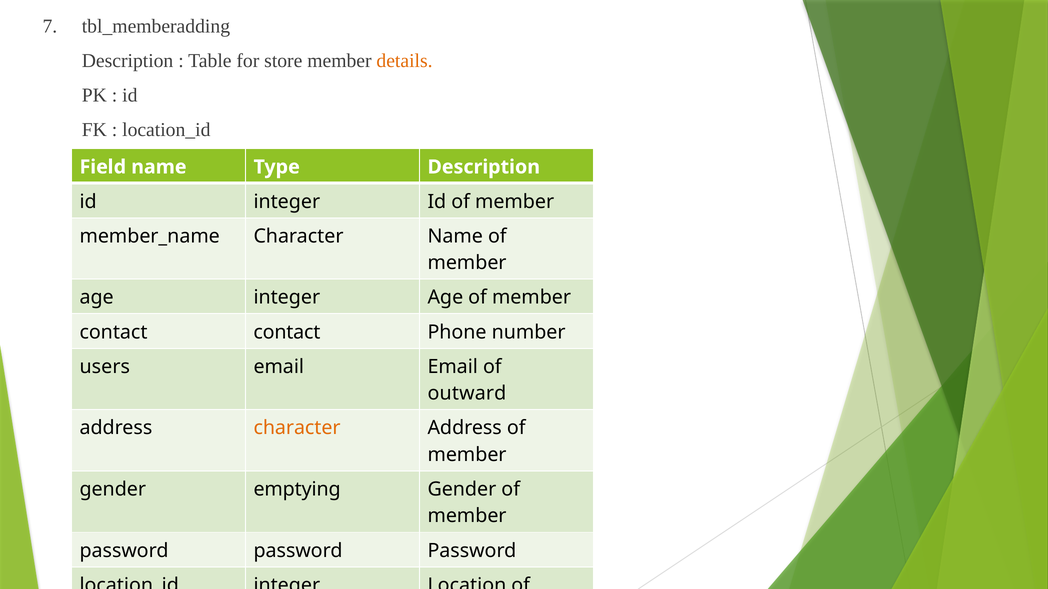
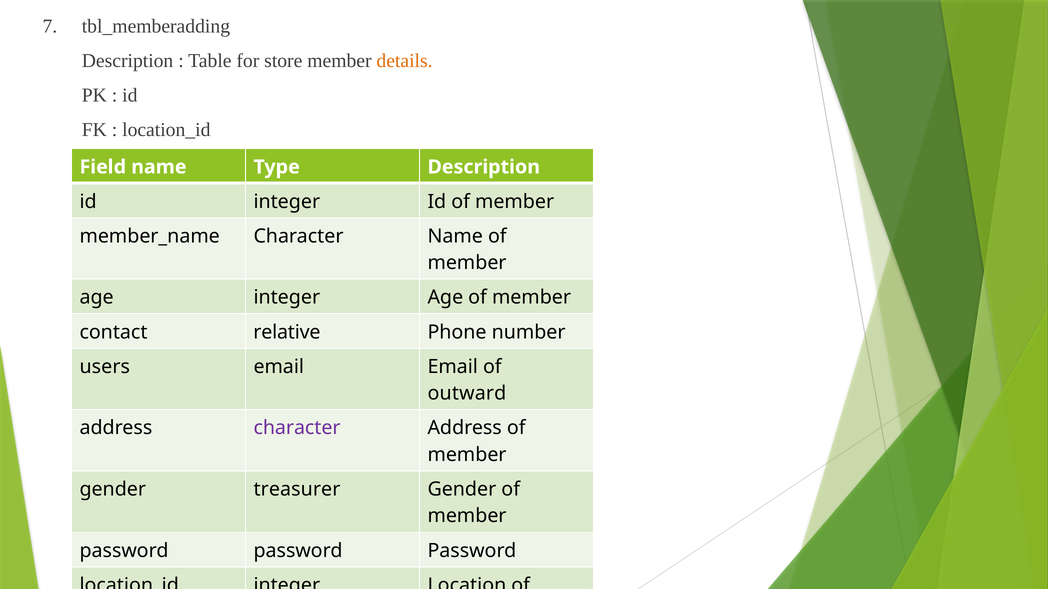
contact contact: contact -> relative (287, 332)
character colour: orange -> purple (297, 428)
emptying: emptying -> treasurer (297, 490)
